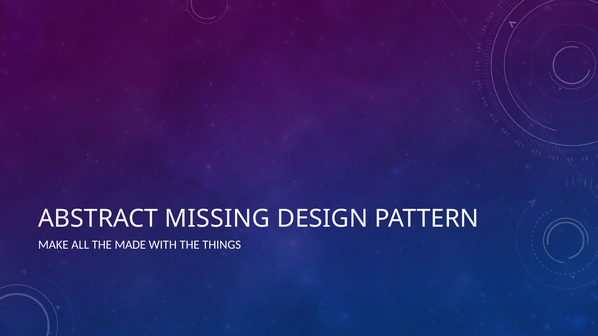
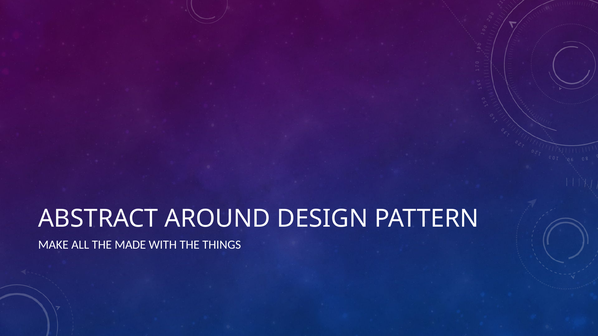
MISSING: MISSING -> AROUND (218, 219)
